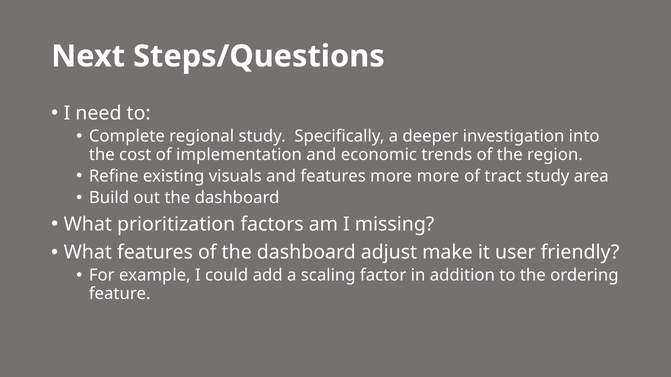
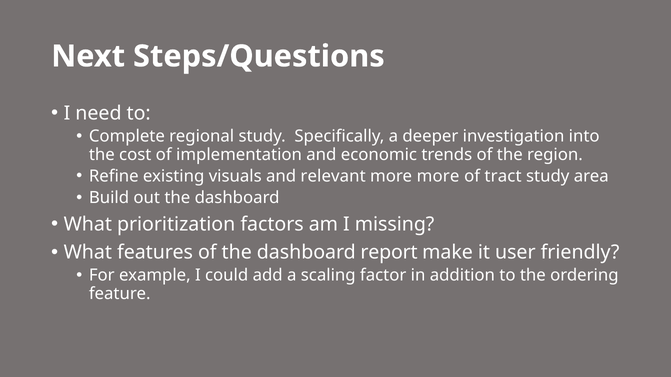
and features: features -> relevant (333, 176)
adjust: adjust -> report (389, 253)
